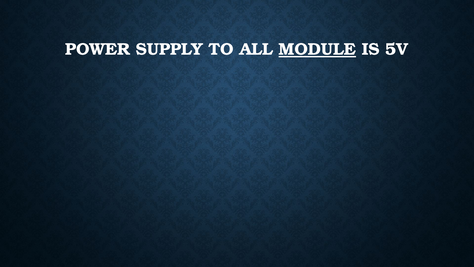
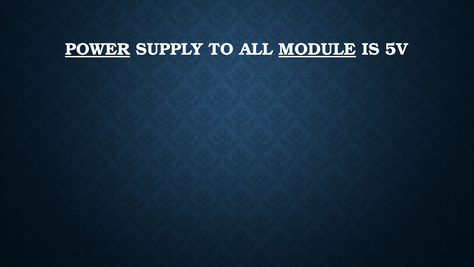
POWER underline: none -> present (98, 49)
